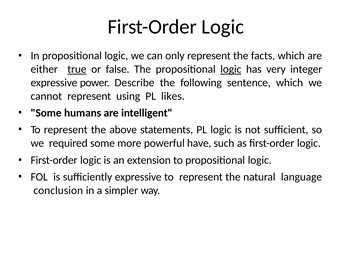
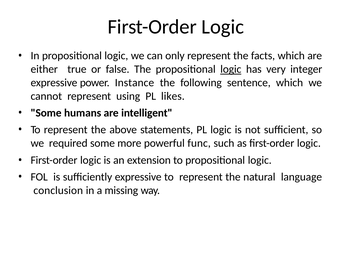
true underline: present -> none (77, 69)
Describe: Describe -> Instance (134, 83)
have: have -> func (199, 143)
simpler: simpler -> missing (121, 190)
